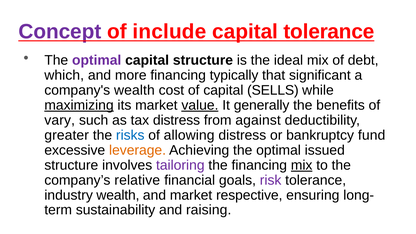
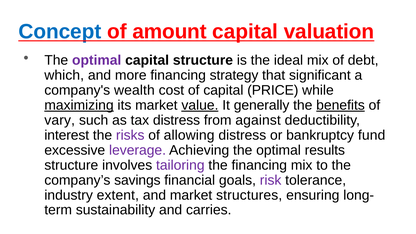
Concept colour: purple -> blue (60, 32)
include: include -> amount (170, 32)
capital tolerance: tolerance -> valuation (329, 32)
typically: typically -> strategy (234, 75)
SELLS: SELLS -> PRICE (273, 90)
benefits underline: none -> present (341, 105)
greater: greater -> interest (67, 135)
risks colour: blue -> purple (130, 135)
leverage colour: orange -> purple (138, 150)
issued: issued -> results (325, 150)
mix underline: present -> none (302, 165)
relative: relative -> savings (137, 180)
industry wealth: wealth -> extent (118, 195)
respective: respective -> structures (249, 195)
raising: raising -> carries (209, 210)
